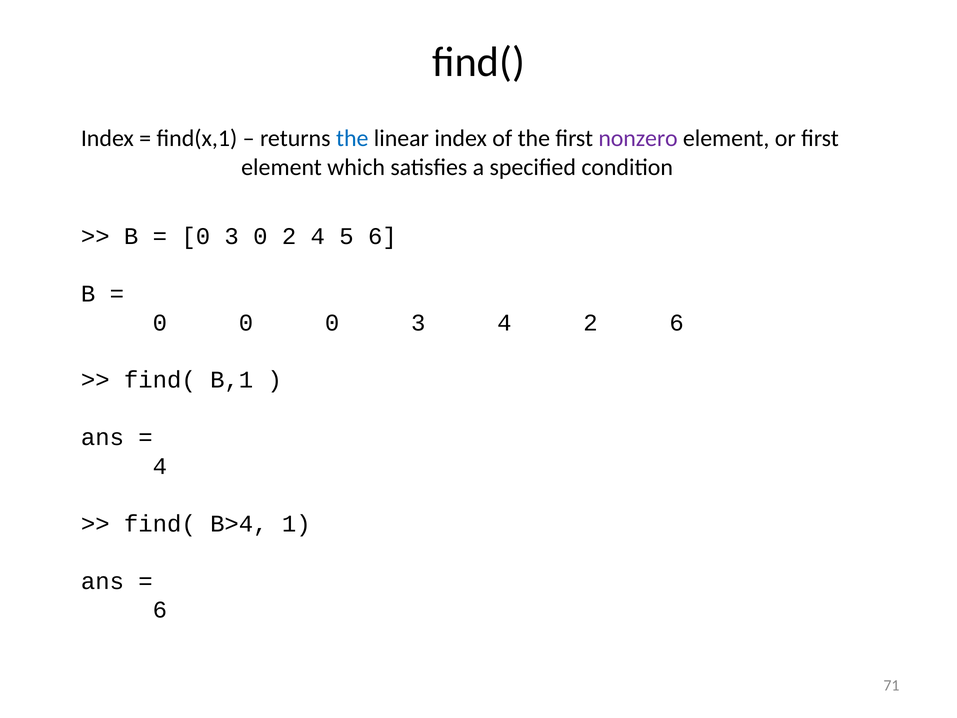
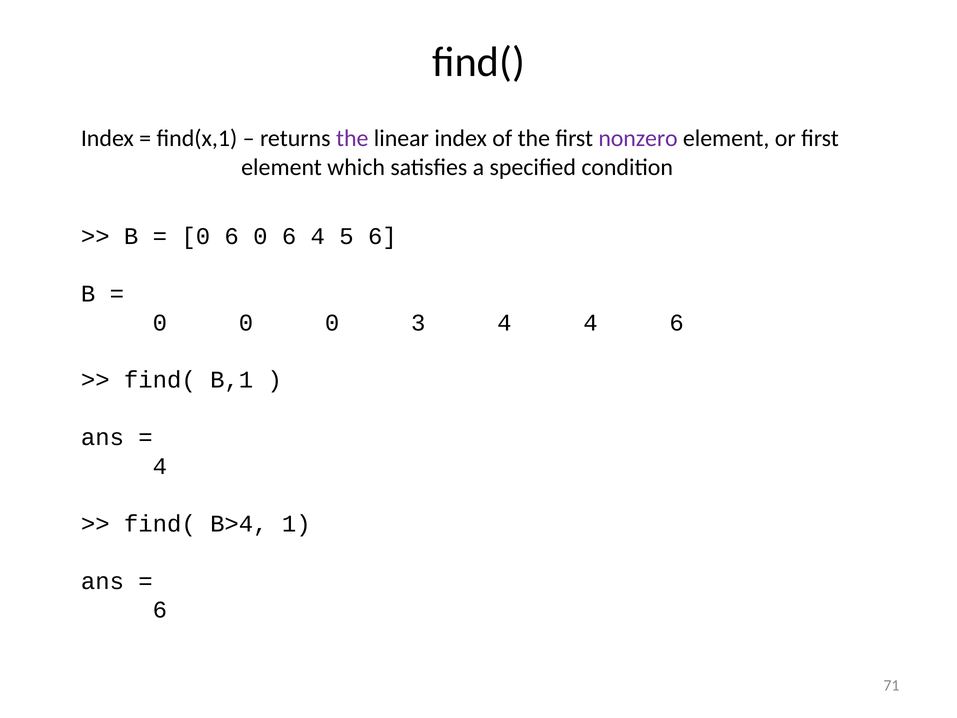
the colour: blue -> purple (352, 138)
3: 3 -> 6 (232, 236)
2: 2 -> 6 (289, 236)
4 2: 2 -> 4 (591, 323)
